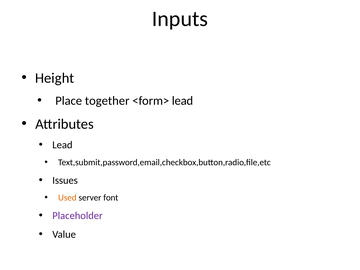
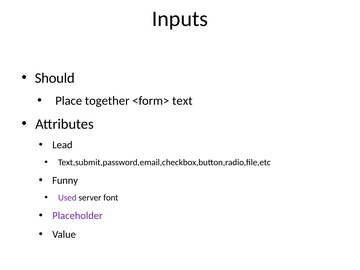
Height: Height -> Should (55, 78)
<form> lead: lead -> text (182, 101)
Issues: Issues -> Funny (65, 180)
Used colour: orange -> purple (67, 198)
